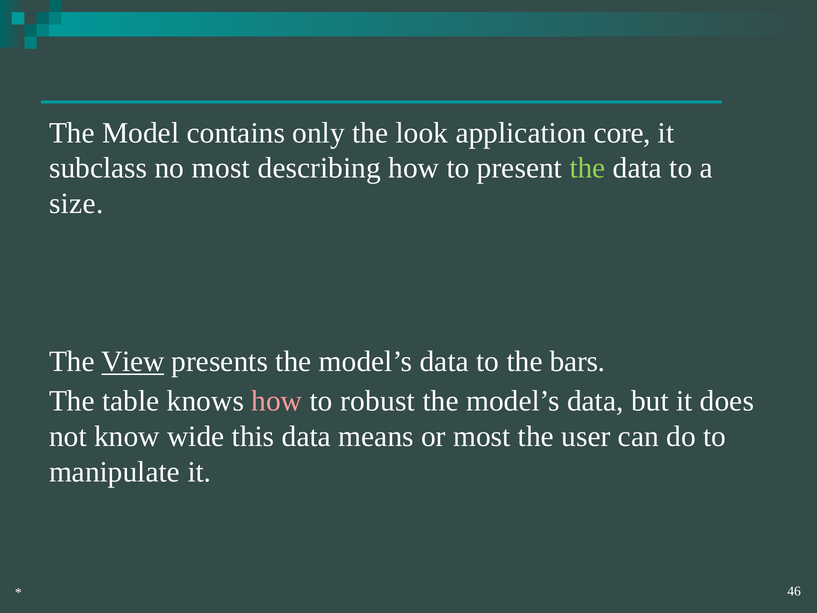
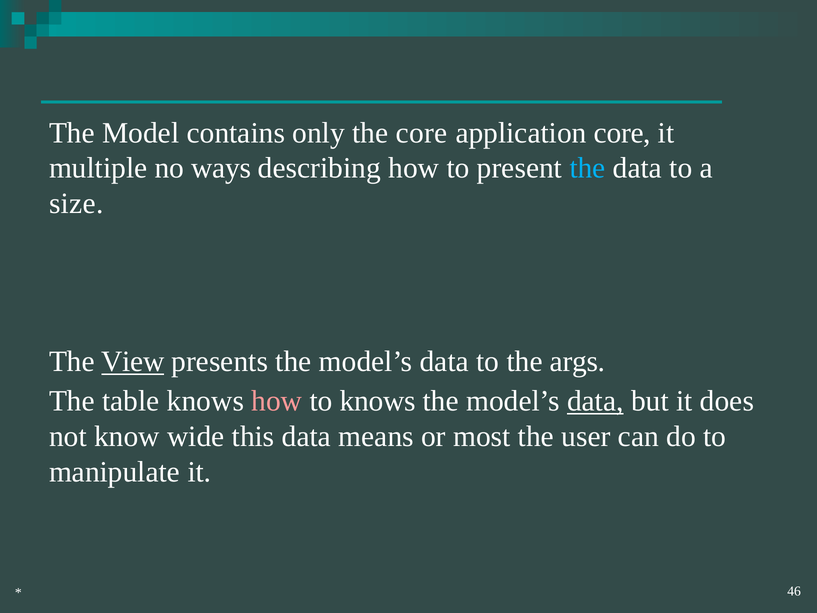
the look: look -> core (422, 133)
subclass: subclass -> multiple (98, 168)
no most: most -> ways (221, 168)
the colour: light green -> light blue (588, 168)
bars: bars -> args (578, 361)
to robust: robust -> knows (378, 401)
data underline: none -> present (595, 401)
